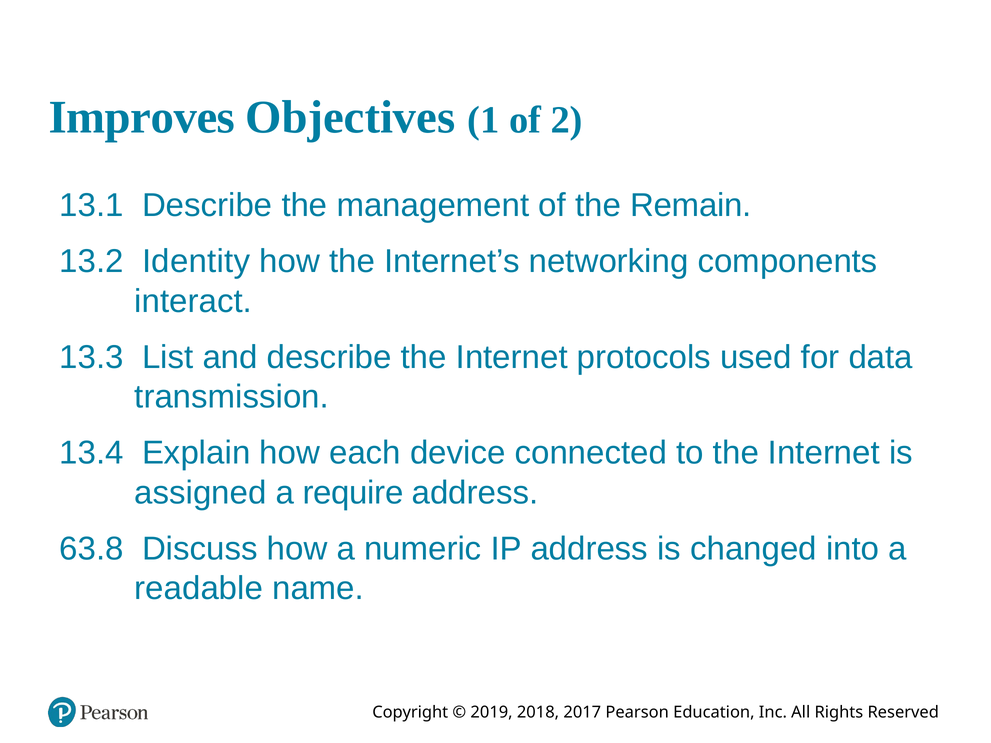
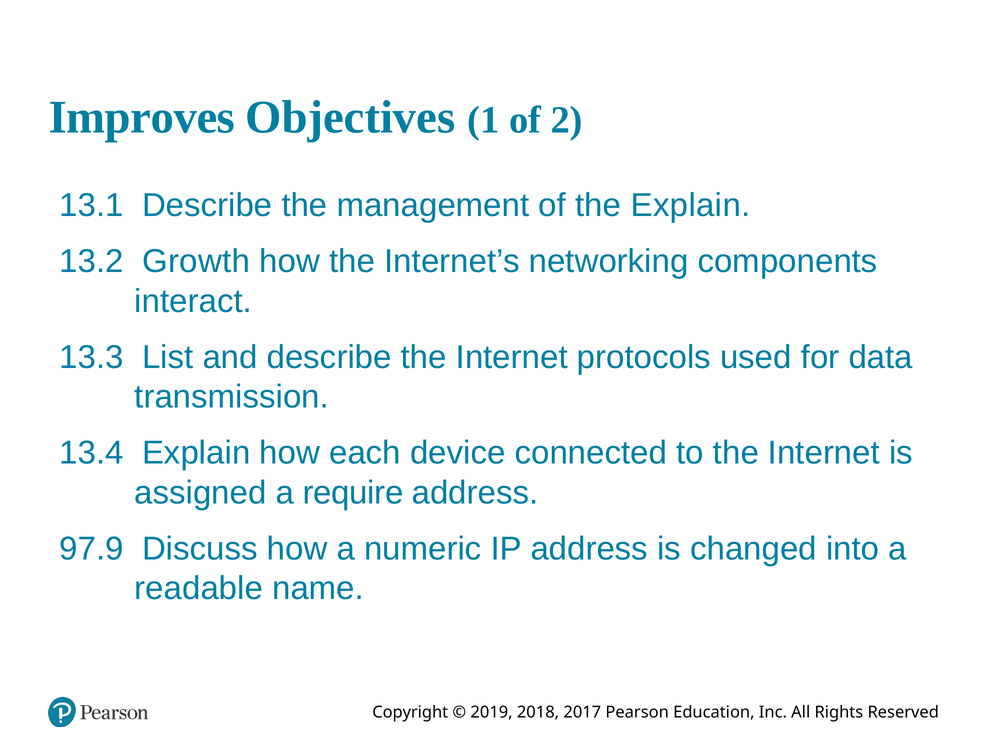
the Remain: Remain -> Explain (691, 205)
Identity: Identity -> Growth (196, 262)
63.8: 63.8 -> 97.9 (92, 549)
